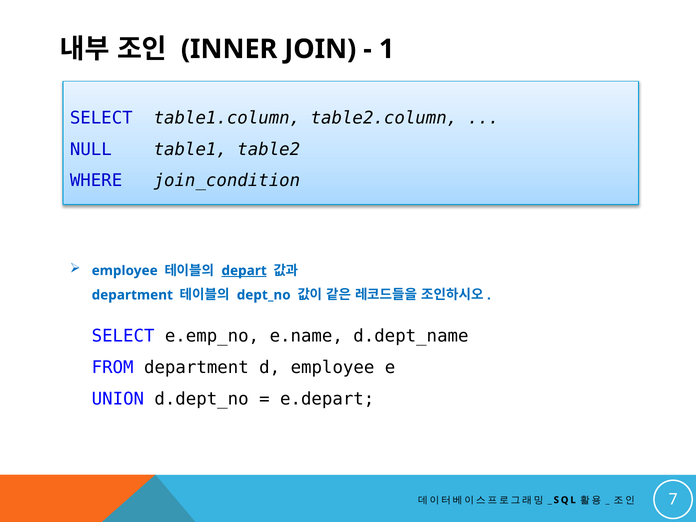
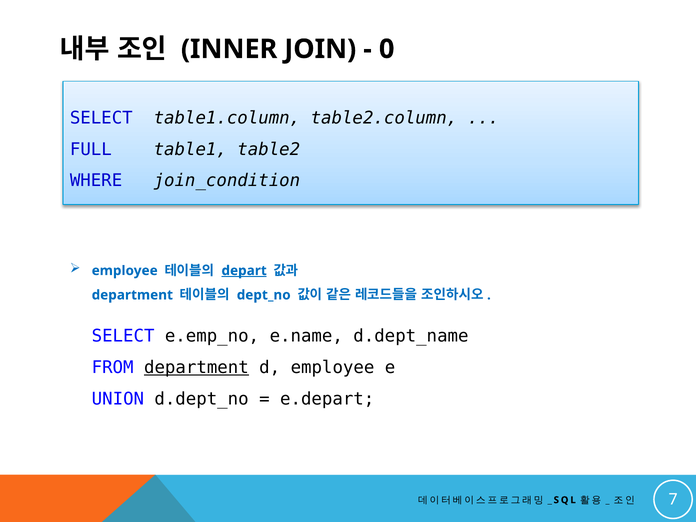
1: 1 -> 0 (387, 49)
NULL: NULL -> FULL (91, 149)
department underline: none -> present (196, 367)
